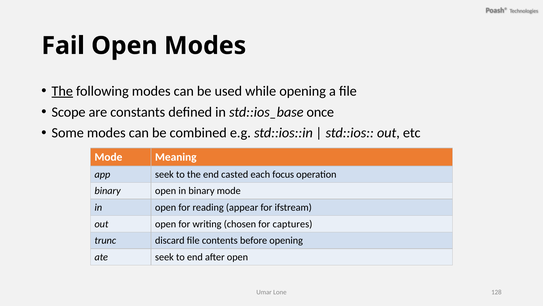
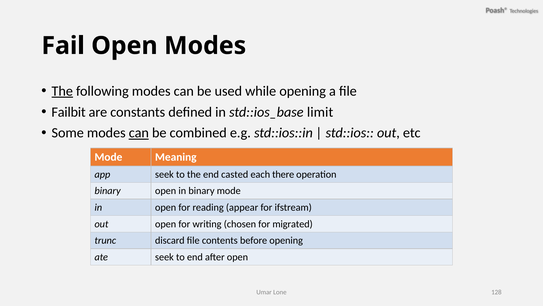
Scope: Scope -> Failbit (69, 112)
once: once -> limit (320, 112)
can underline: none -> present (139, 133)
focus: focus -> there (283, 174)
captures: captures -> migrated (293, 224)
